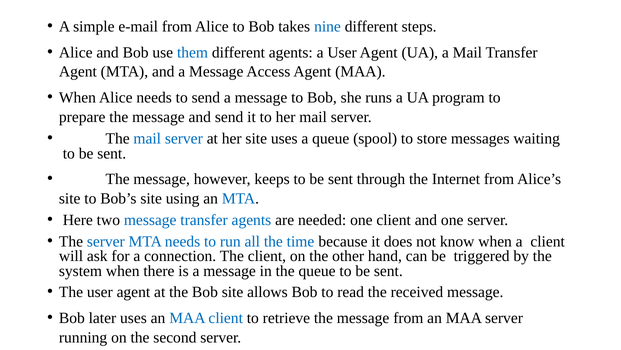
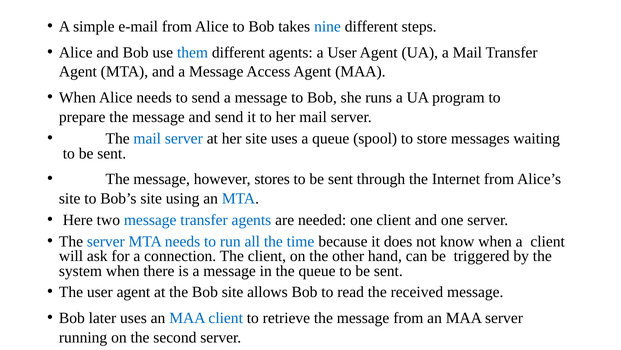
keeps: keeps -> stores (272, 179)
